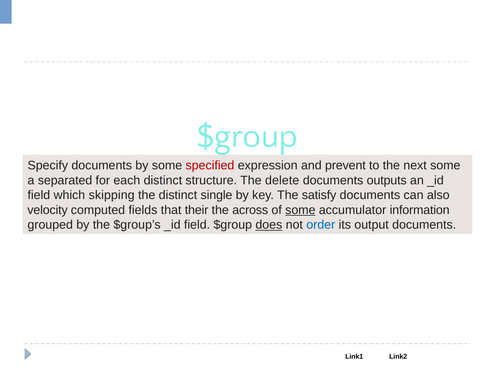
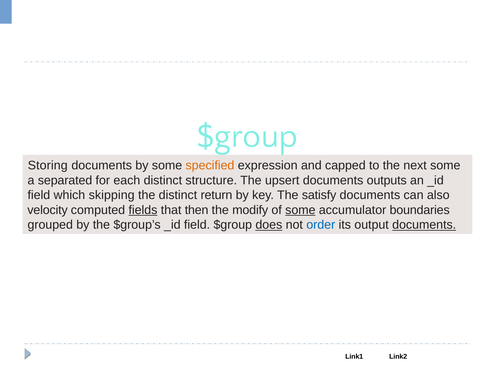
Specify: Specify -> Storing (48, 166)
specified colour: red -> orange (210, 166)
prevent: prevent -> capped (345, 166)
delete: delete -> upsert (282, 181)
single: single -> return (217, 195)
fields underline: none -> present (143, 210)
their: their -> then (197, 210)
across: across -> modify (250, 210)
information: information -> boundaries (420, 210)
documents underline: none -> present (424, 225)
